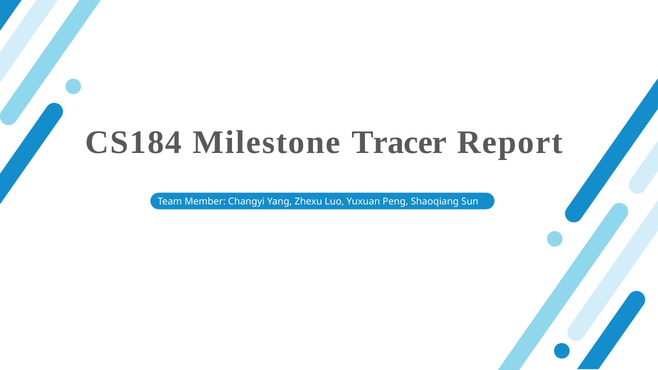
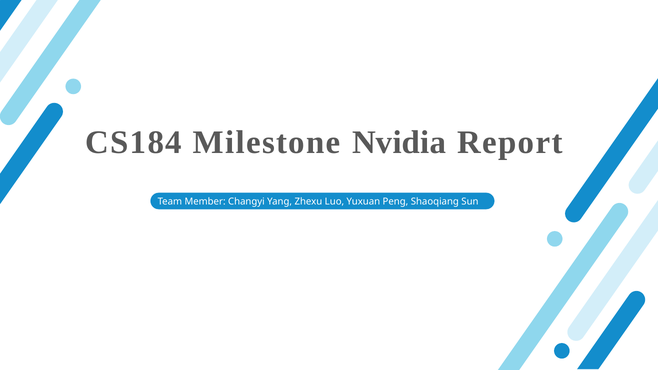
Tracer: Tracer -> Nvidia (399, 142)
